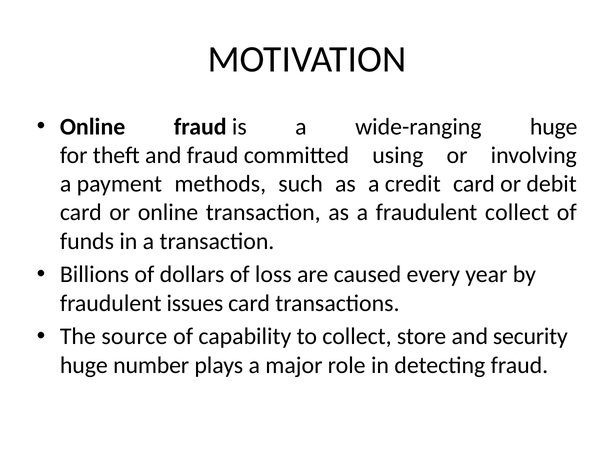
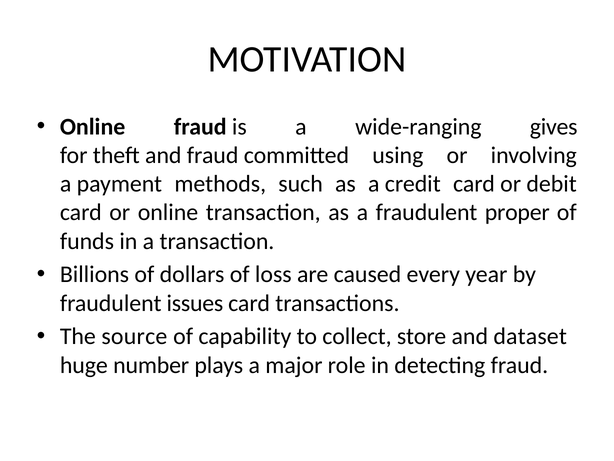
wide-ranging huge: huge -> gives (554, 126)
fraudulent collect: collect -> proper (517, 212)
security: security -> dataset (530, 336)
